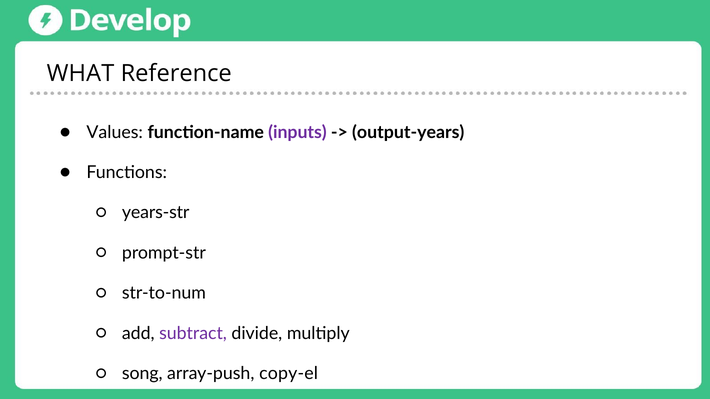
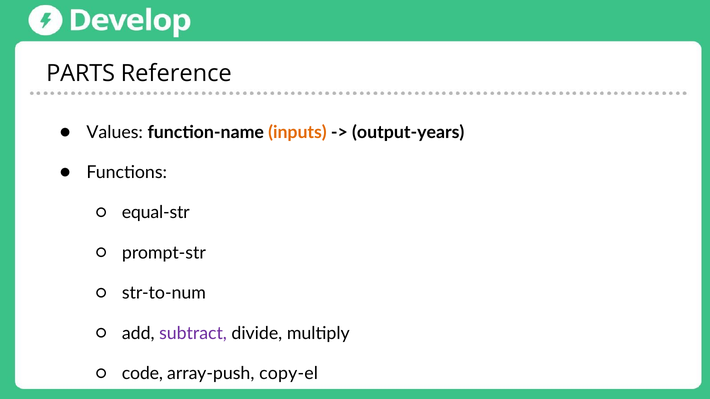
WHAT: WHAT -> PARTS (81, 73)
inputs colour: purple -> orange (297, 132)
years-str: years-str -> equal-str (156, 213)
song: song -> code (142, 374)
